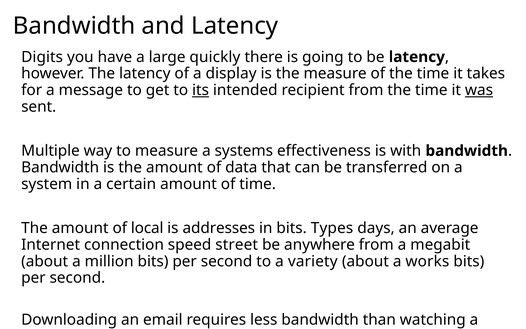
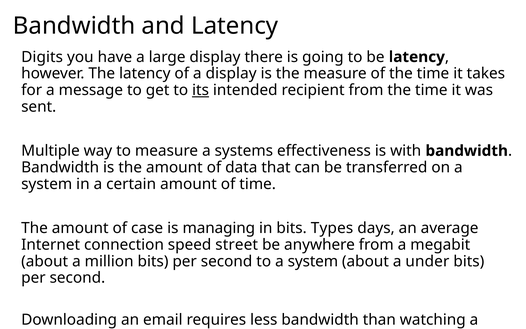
large quickly: quickly -> display (215, 57)
was underline: present -> none (479, 90)
local: local -> case (147, 228)
addresses: addresses -> managing (219, 228)
to a variety: variety -> system (313, 261)
works: works -> under (427, 261)
